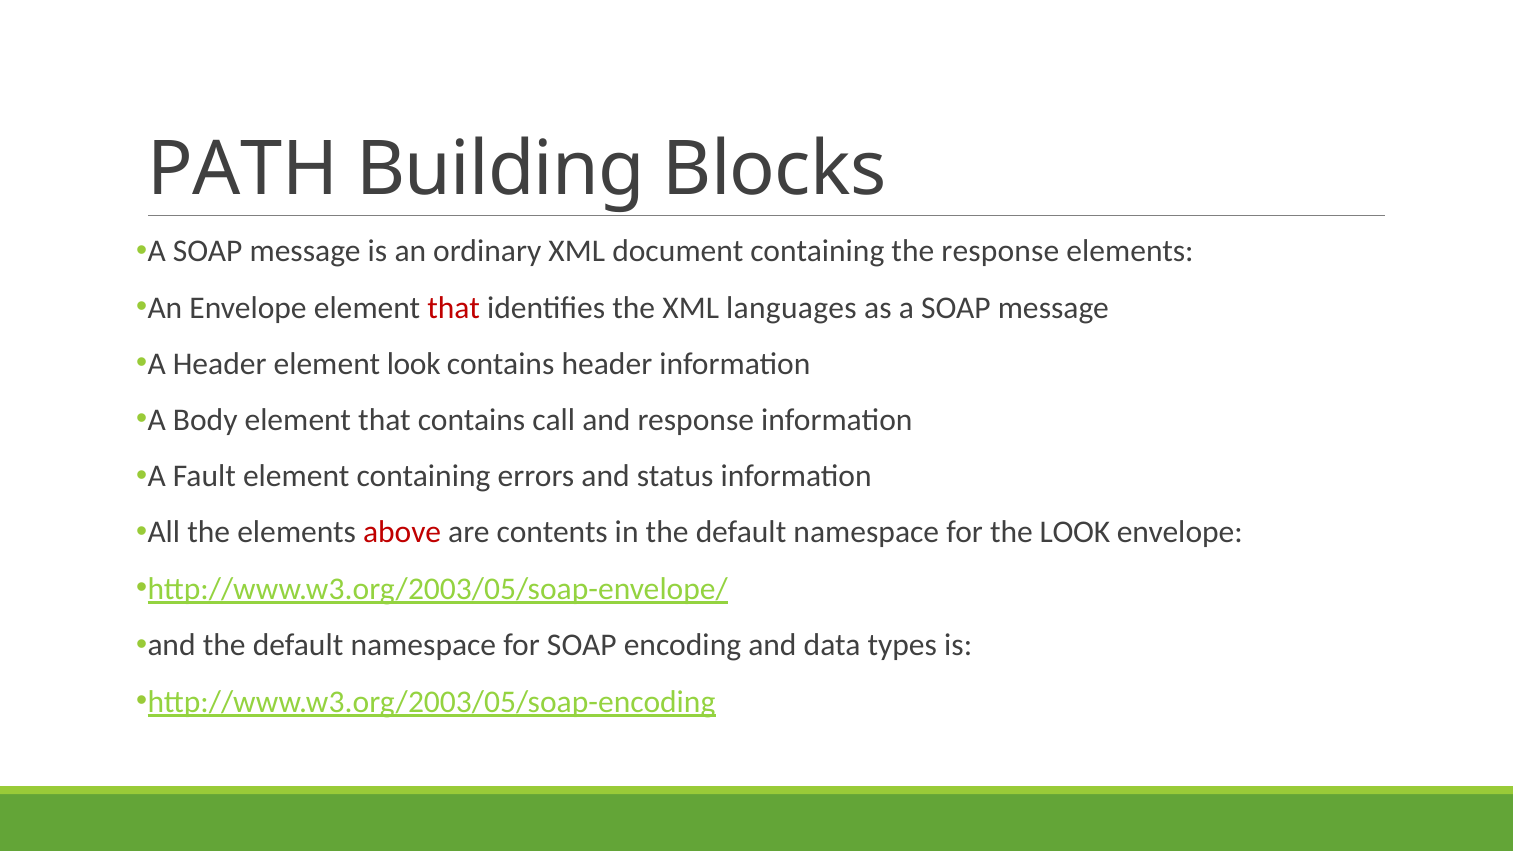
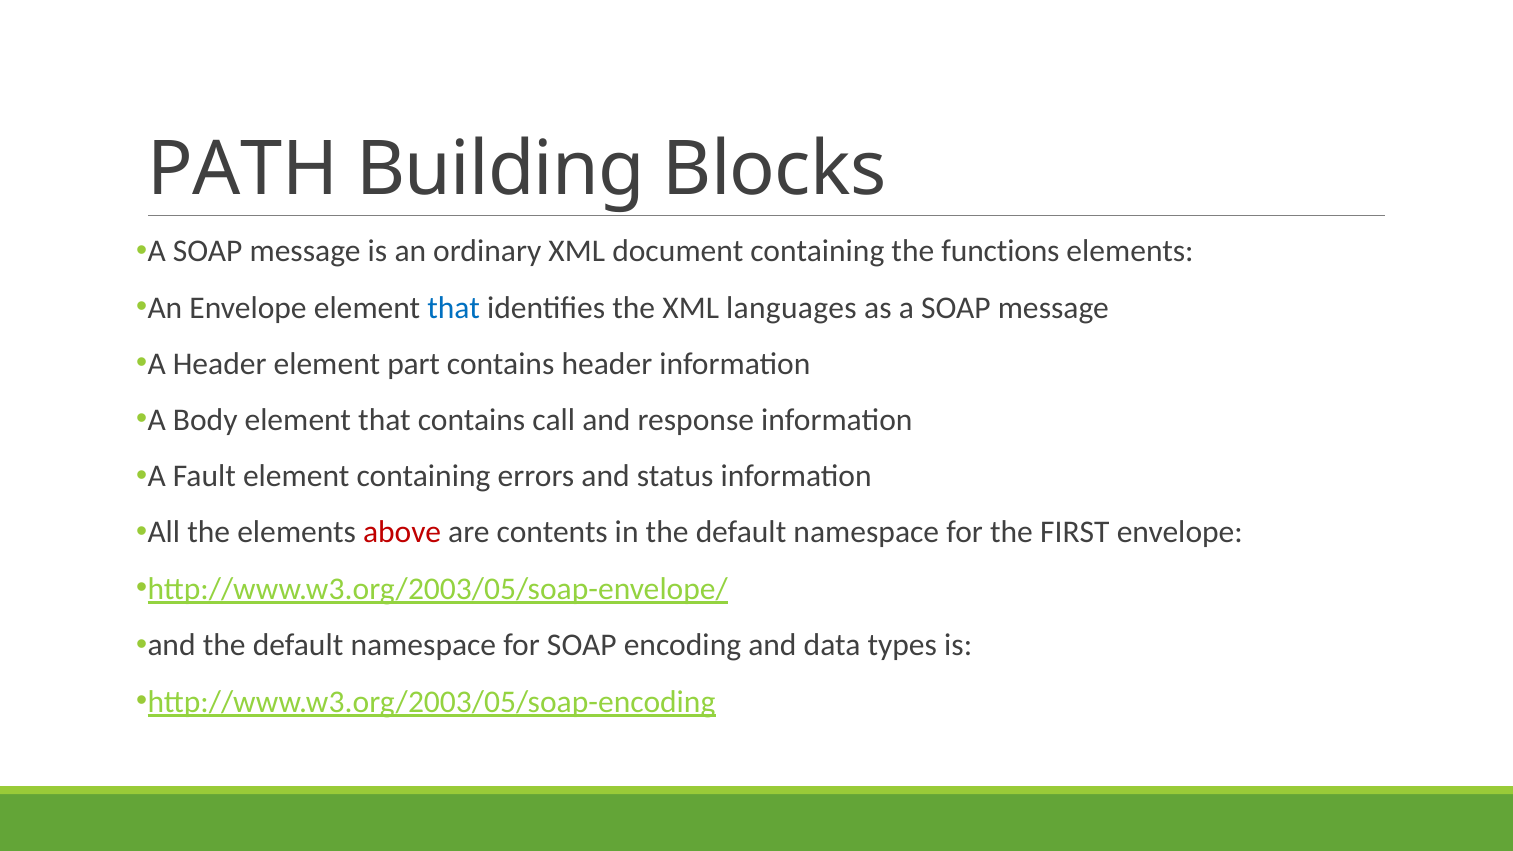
the response: response -> functions (1000, 252)
that colour: red -> blue (454, 308)
element look: look -> part (414, 364)
the LOOK: LOOK -> FIRST (1075, 532)
